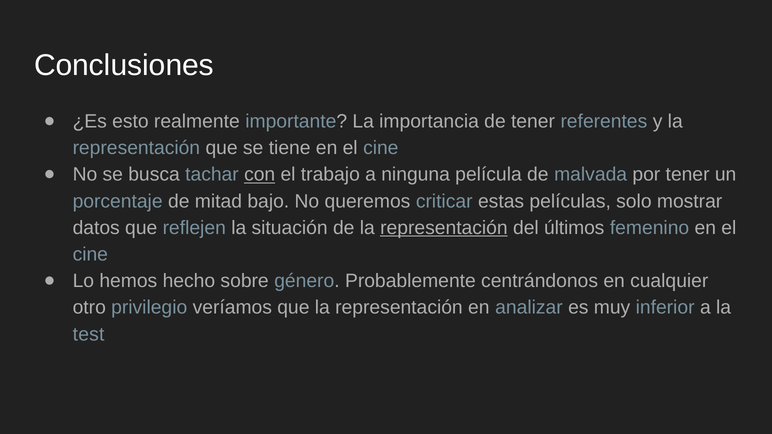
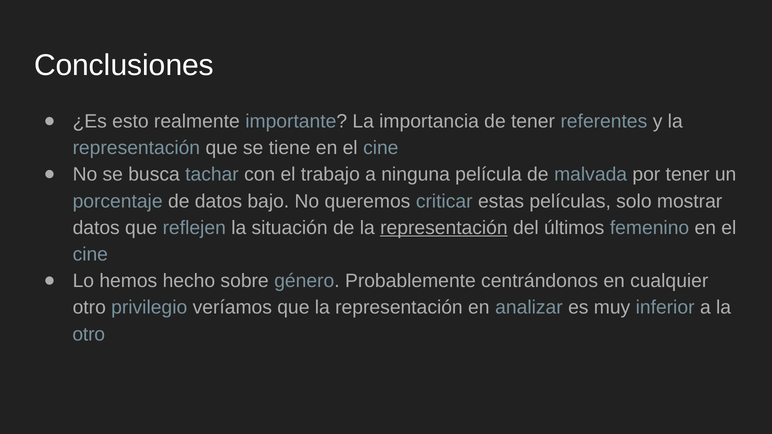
con underline: present -> none (260, 175)
de mitad: mitad -> datos (218, 201)
test: test -> otro (89, 334)
